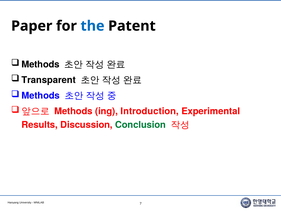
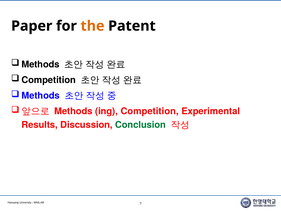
the colour: blue -> orange (93, 26)
Transparent: Transparent -> Competition (49, 80)
ing Introduction: Introduction -> Competition (150, 111)
